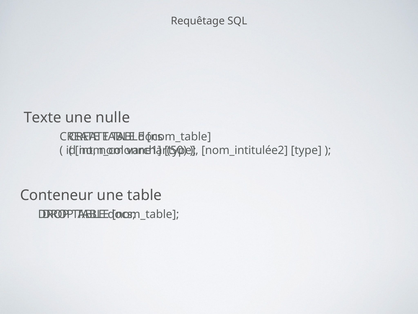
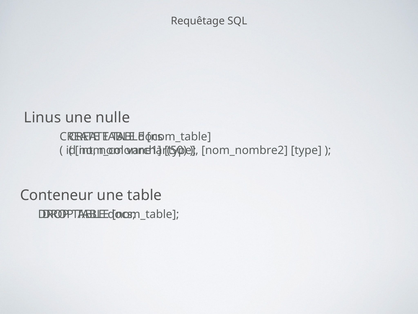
Texte: Texte -> Linus (42, 117)
nom_intitulée2: nom_intitulée2 -> nom_nombre2 (245, 150)
